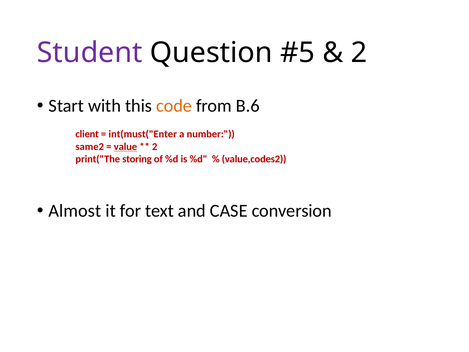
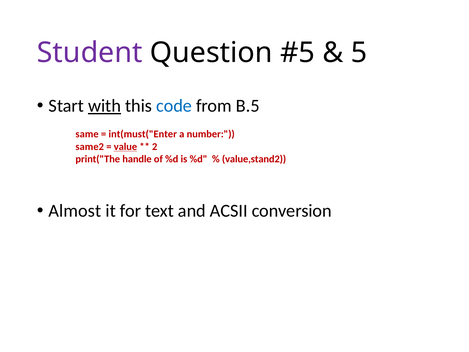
2: 2 -> 5 (359, 53)
with underline: none -> present (105, 106)
code colour: orange -> blue (174, 106)
B.6: B.6 -> B.5 (248, 106)
client: client -> same (87, 134)
storing: storing -> handle (137, 159)
value,codes2: value,codes2 -> value,stand2 (254, 159)
CASE: CASE -> ACSII (229, 211)
